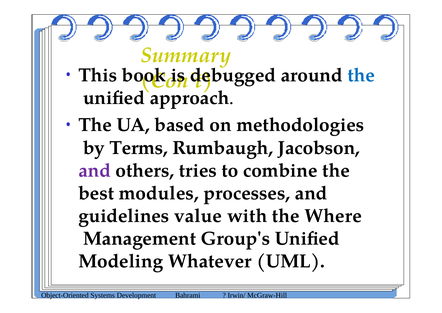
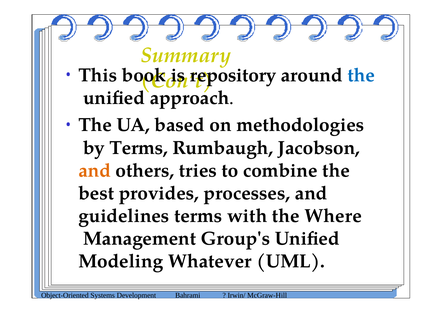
debugged: debugged -> repository (233, 75)
and colour: purple -> orange (95, 170)
modules: modules -> provides (159, 193)
guidelines value: value -> terms (198, 216)
